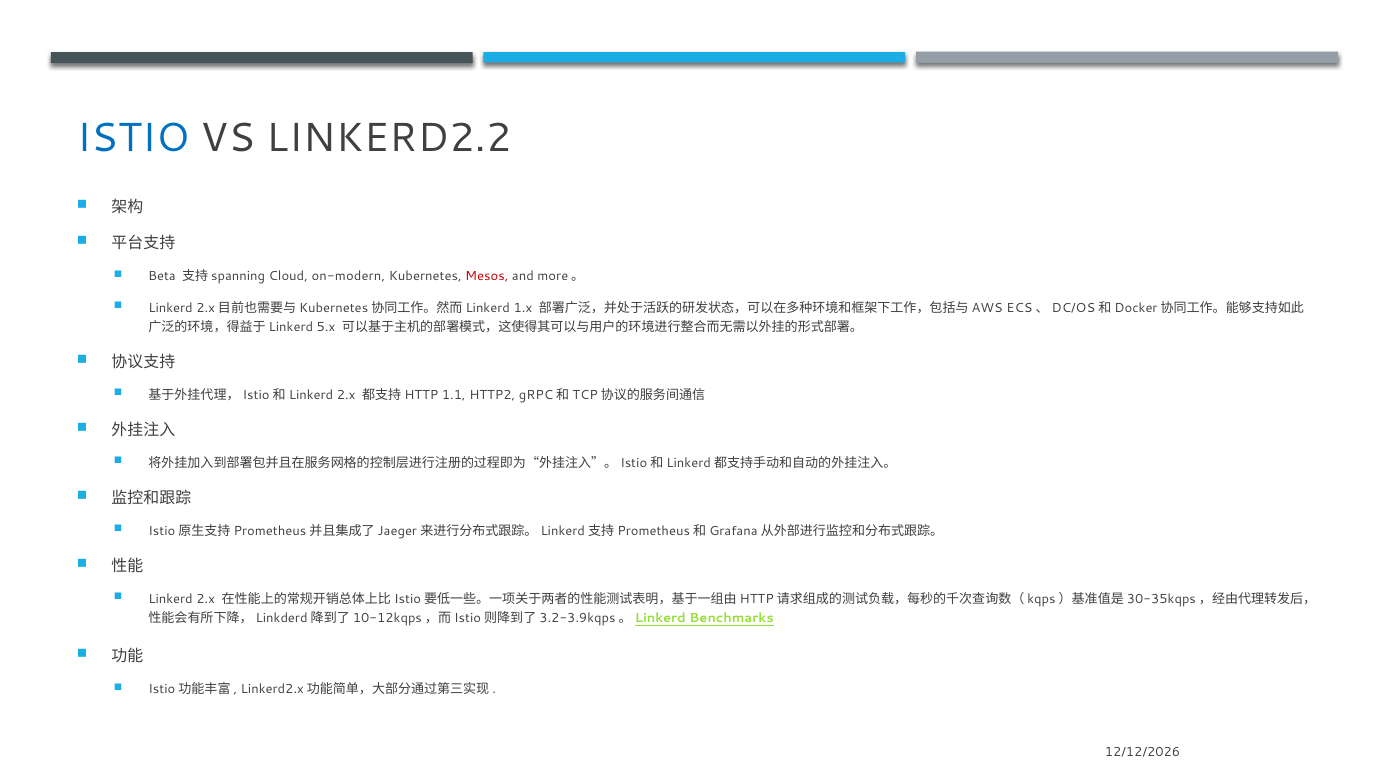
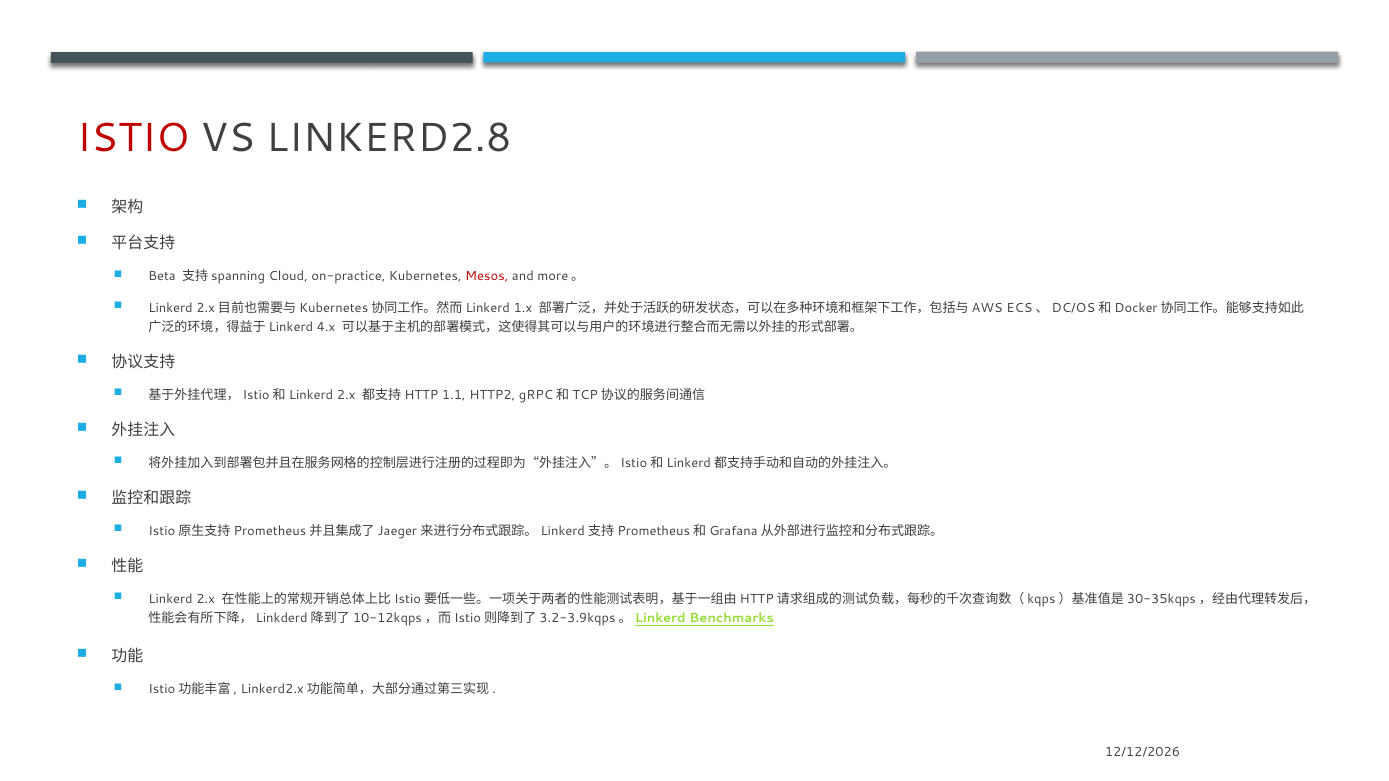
ISTIO colour: blue -> red (133, 138)
LINKERD2.2: LINKERD2.2 -> LINKERD2.8 (389, 138)
on-modern: on-modern -> on-practice (348, 277)
5.x: 5.x -> 4.x (326, 327)
